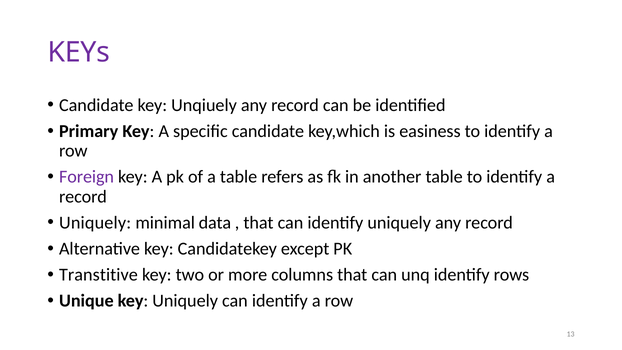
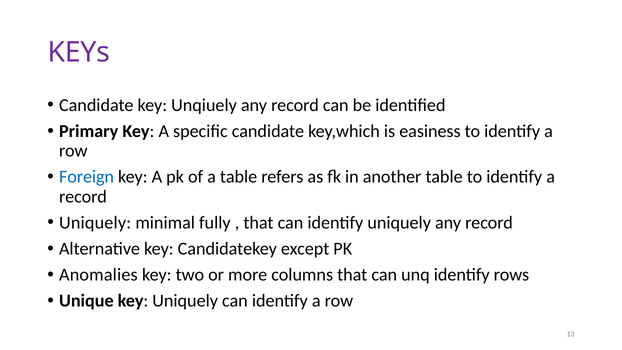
Foreign colour: purple -> blue (87, 177)
data: data -> fully (215, 223)
Transtitive: Transtitive -> Anomalies (98, 275)
